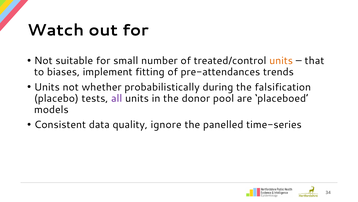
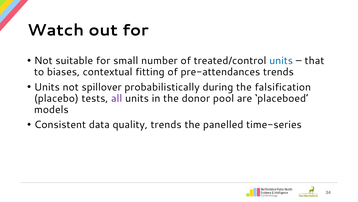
units colour: orange -> blue (281, 61)
implement: implement -> contextual (108, 72)
whether: whether -> spillover (102, 87)
quality ignore: ignore -> trends (166, 124)
